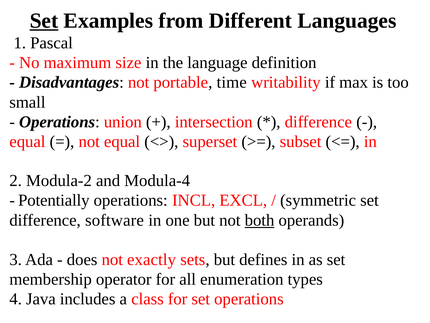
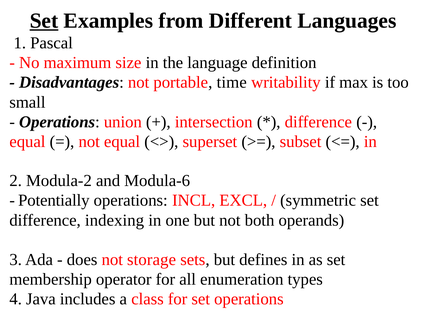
Modula-4: Modula-4 -> Modula-6 (157, 180)
software: software -> indexing (115, 220)
both underline: present -> none (260, 220)
exactly: exactly -> storage (152, 259)
